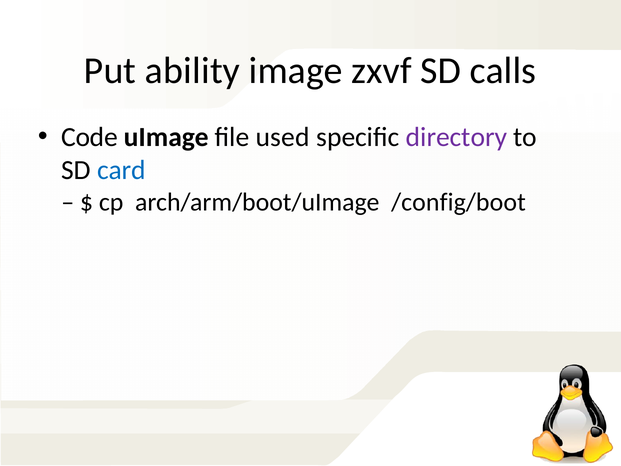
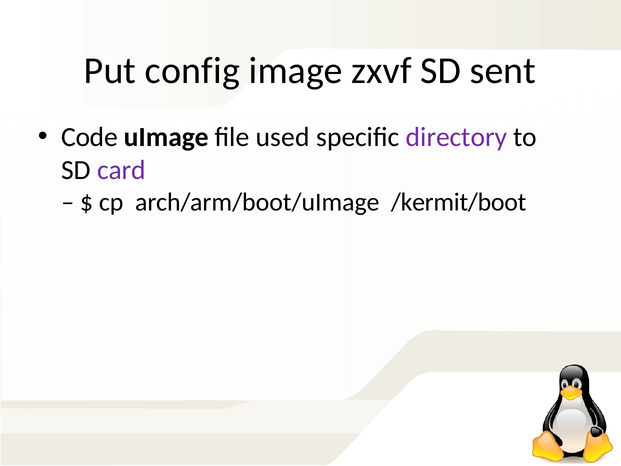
ability: ability -> config (192, 70)
calls: calls -> sent (503, 70)
card colour: blue -> purple (121, 170)
/config/boot: /config/boot -> /kermit/boot (459, 202)
